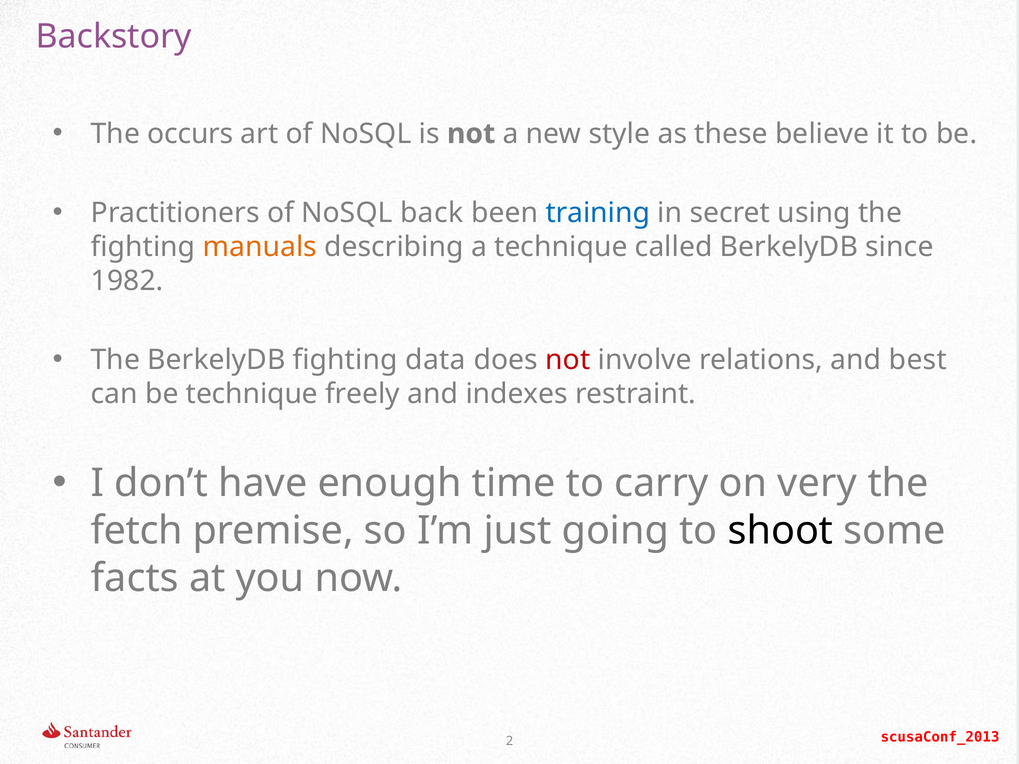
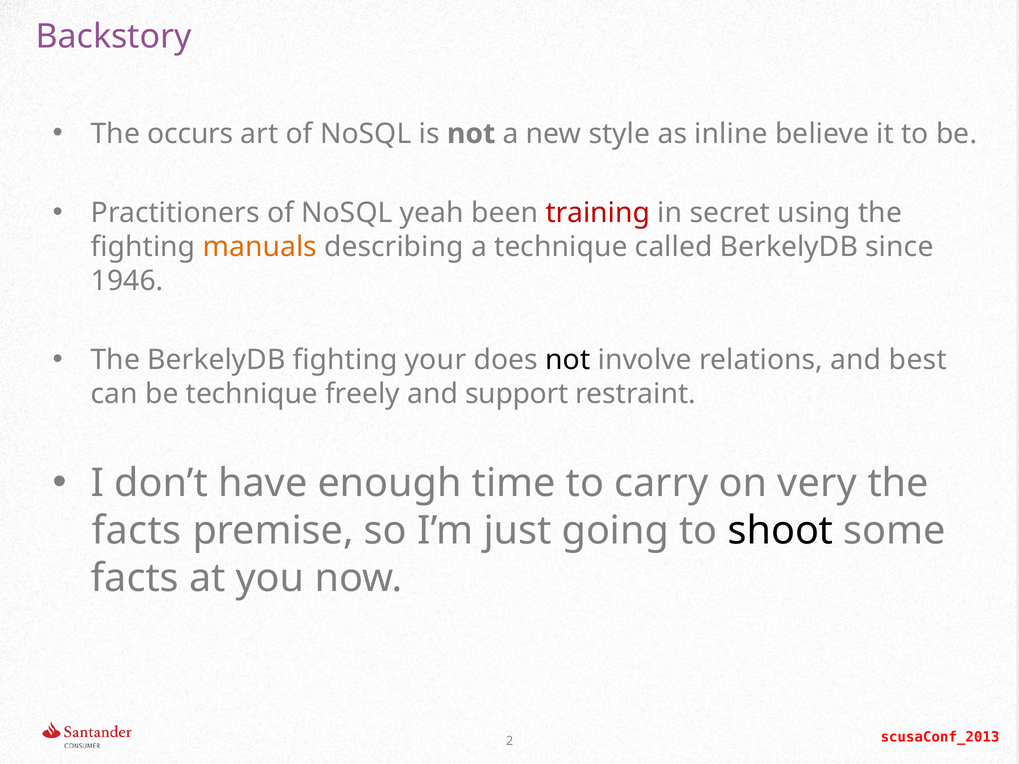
these: these -> inline (731, 134)
back: back -> yeah (432, 213)
training colour: blue -> red (598, 213)
1982: 1982 -> 1946 (127, 281)
data: data -> your (436, 360)
not colour: red -> black (568, 360)
indexes: indexes -> support (517, 394)
fetch: fetch -> facts (136, 531)
